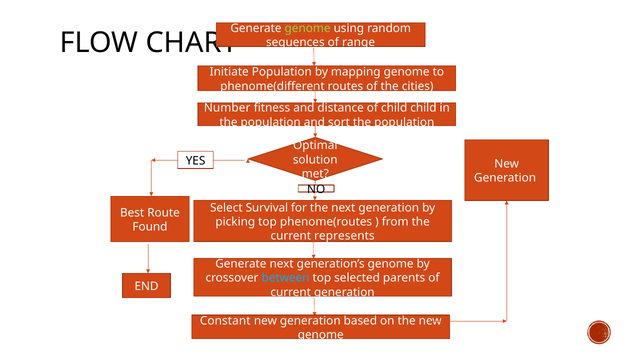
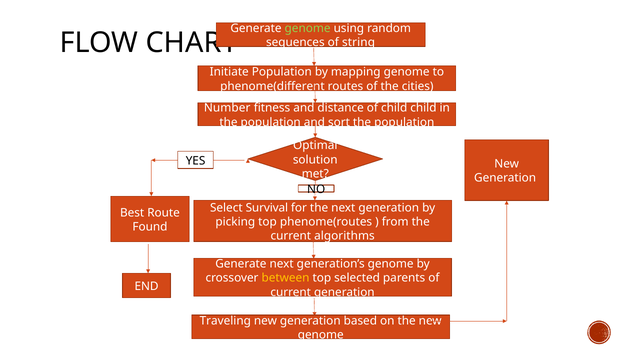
range: range -> string (359, 43)
represents: represents -> algorithms (344, 236)
between colour: light blue -> yellow (286, 278)
Constant: Constant -> Traveling (225, 321)
